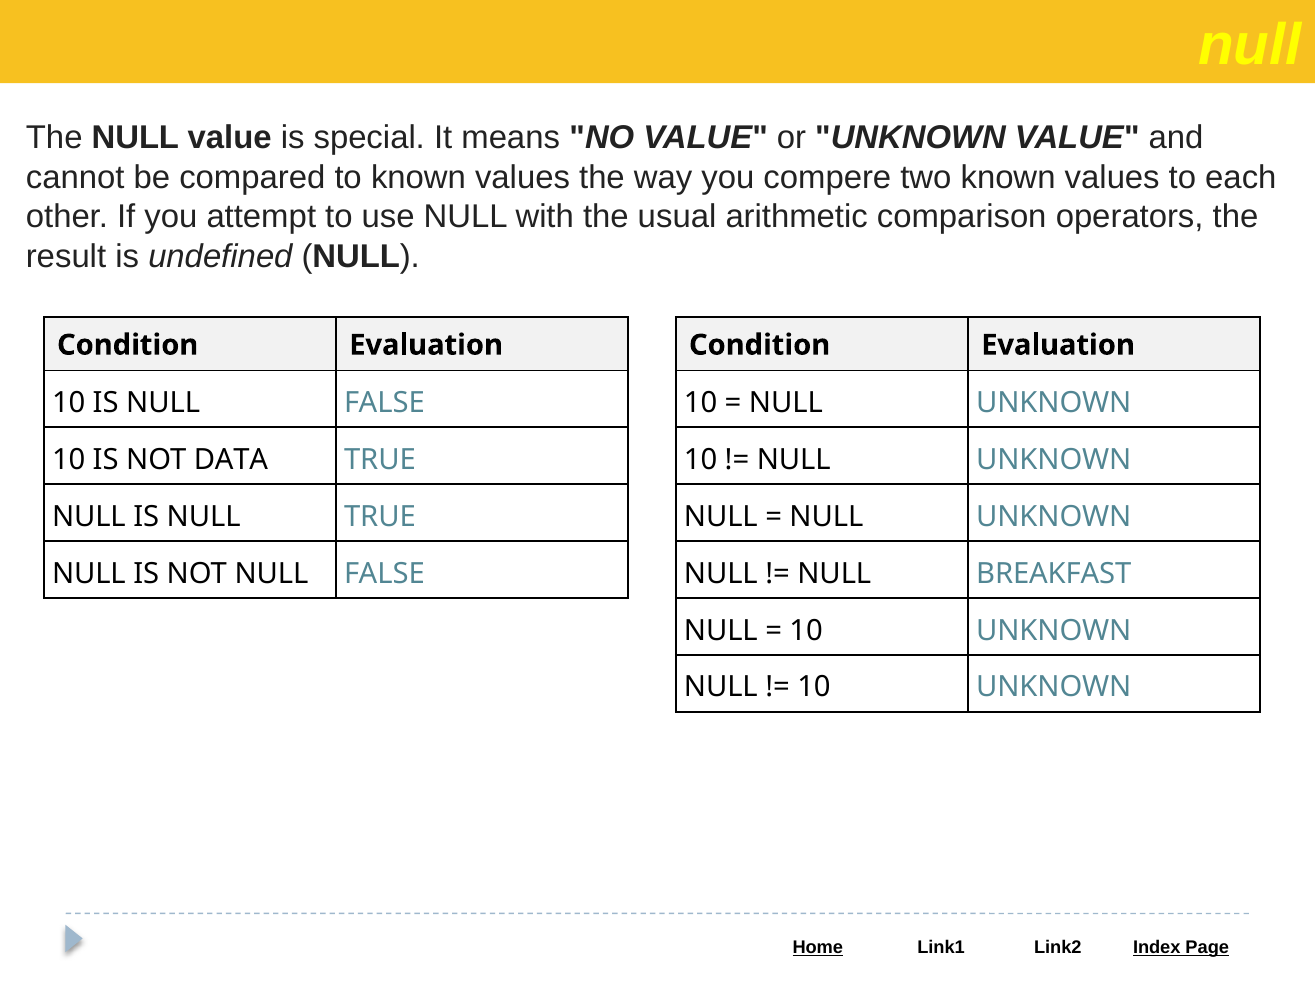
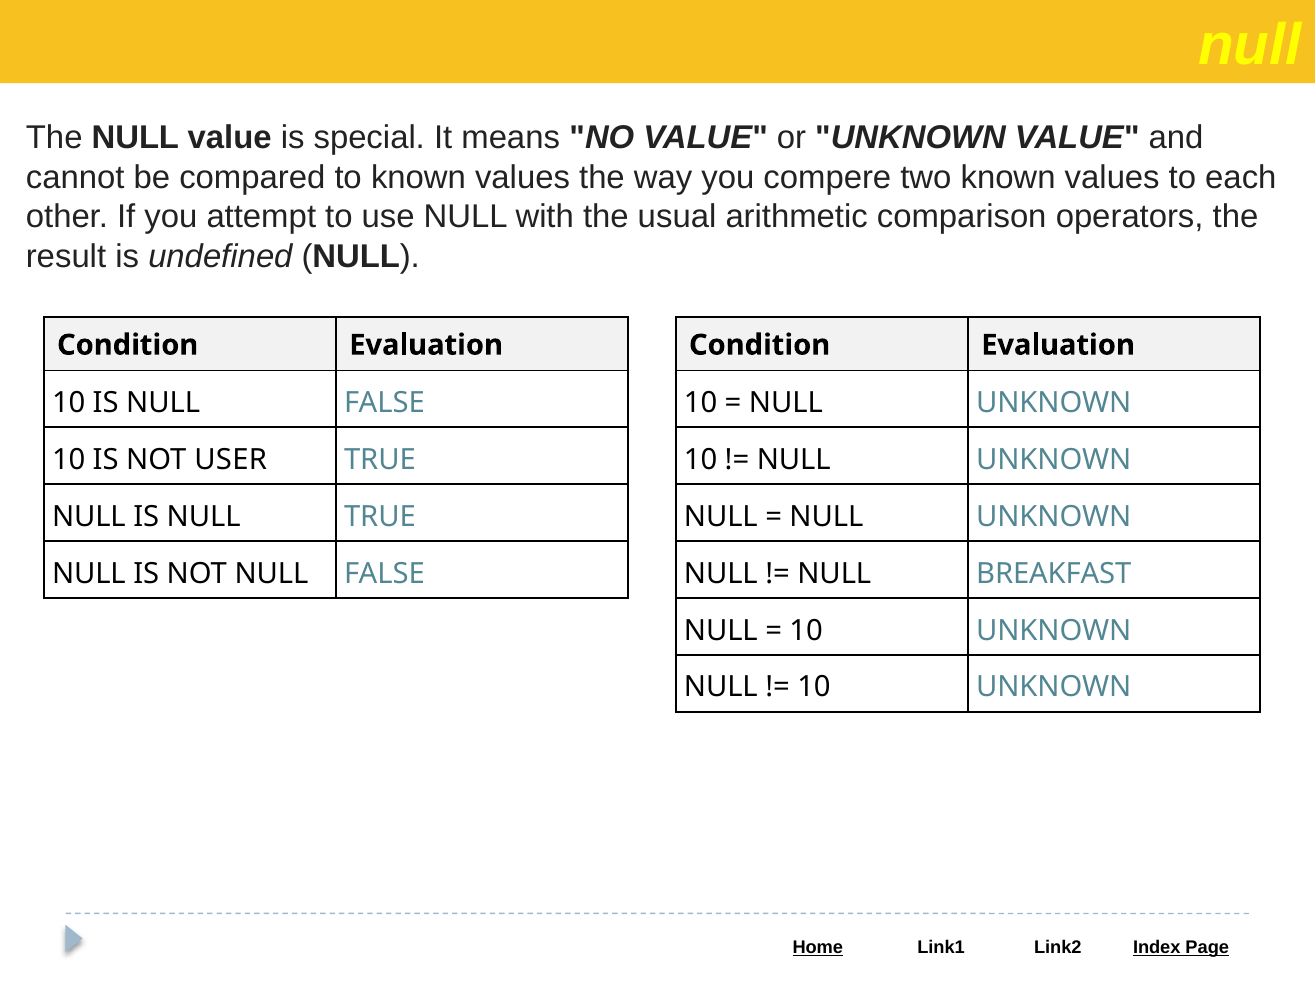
DATA: DATA -> USER (231, 460)
